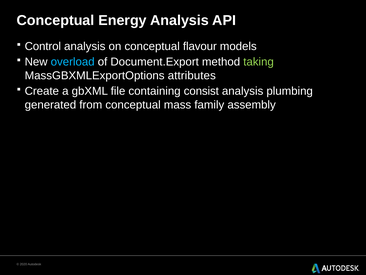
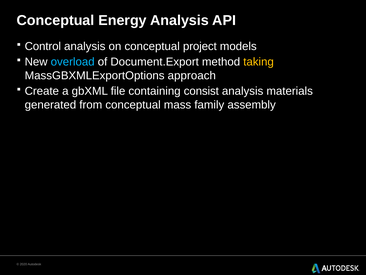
flavour: flavour -> project (200, 46)
taking colour: light green -> yellow (259, 62)
attributes: attributes -> approach (192, 76)
plumbing: plumbing -> materials (290, 91)
